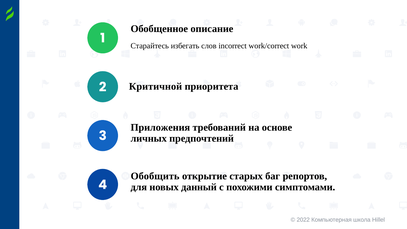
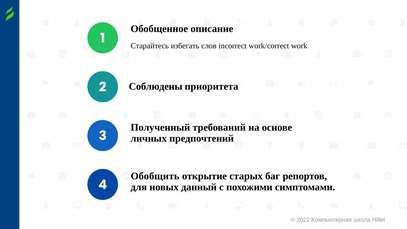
Критичной: Критичной -> Соблюдены (156, 86)
Приложения: Приложения -> Полученный (160, 127)
